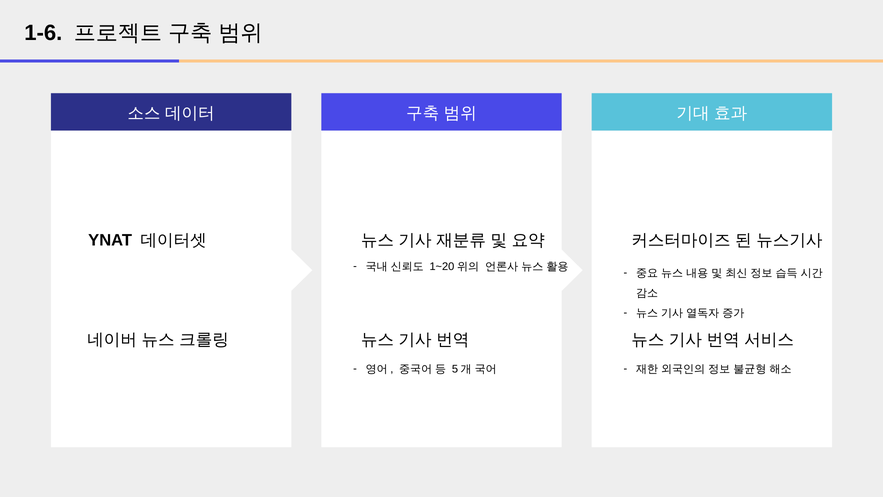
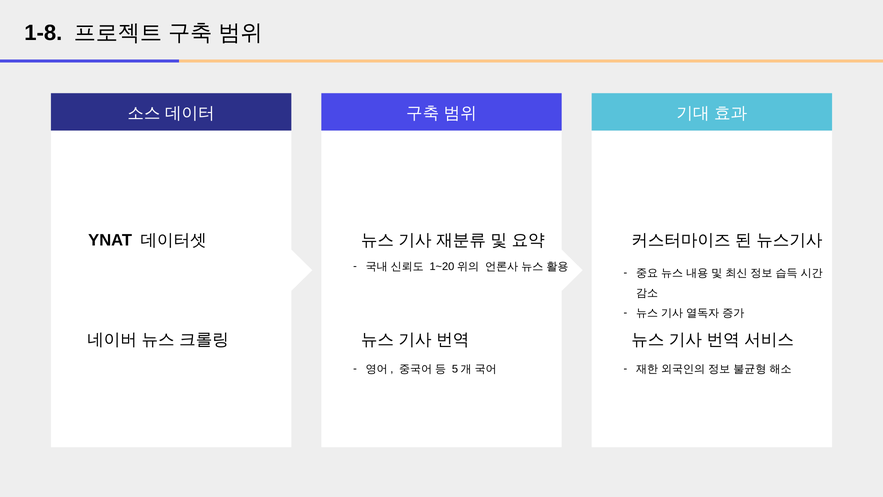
1-6: 1-6 -> 1-8 (43, 33)
